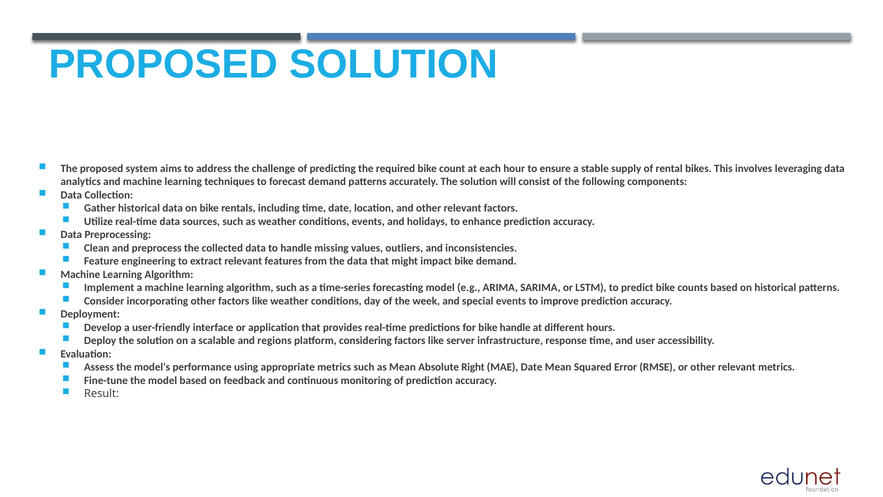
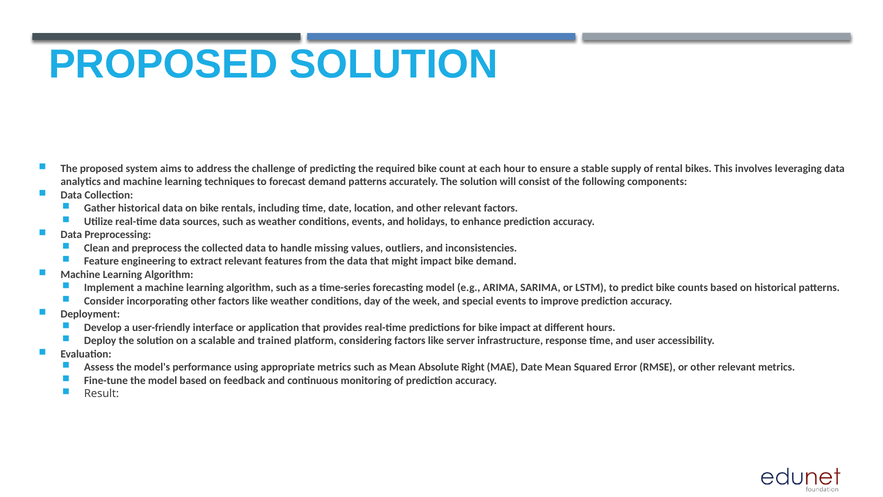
bike handle: handle -> impact (515, 327)
regions: regions -> trained (274, 341)
